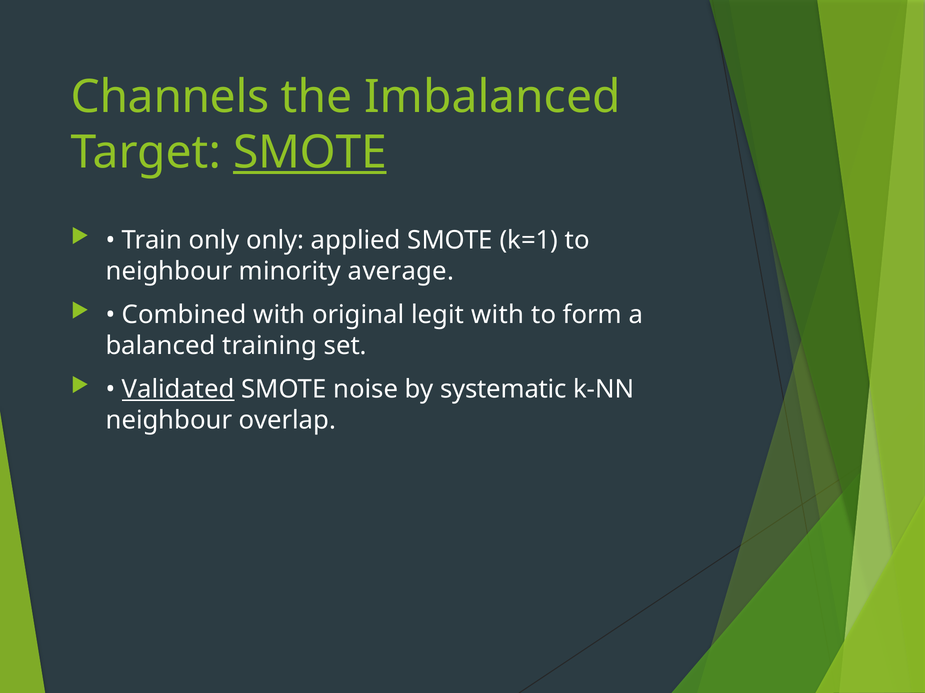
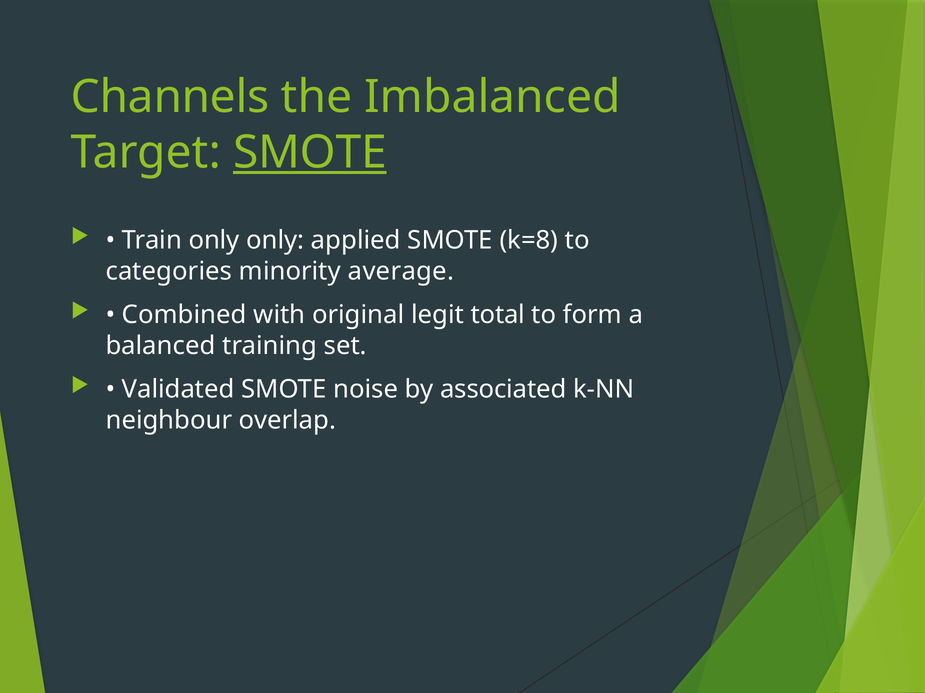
k=1: k=1 -> k=8 (529, 240)
neighbour: neighbour -> categories (169, 271)
legit with: with -> total (498, 315)
Validated underline: present -> none (178, 390)
systematic: systematic -> associated (503, 390)
